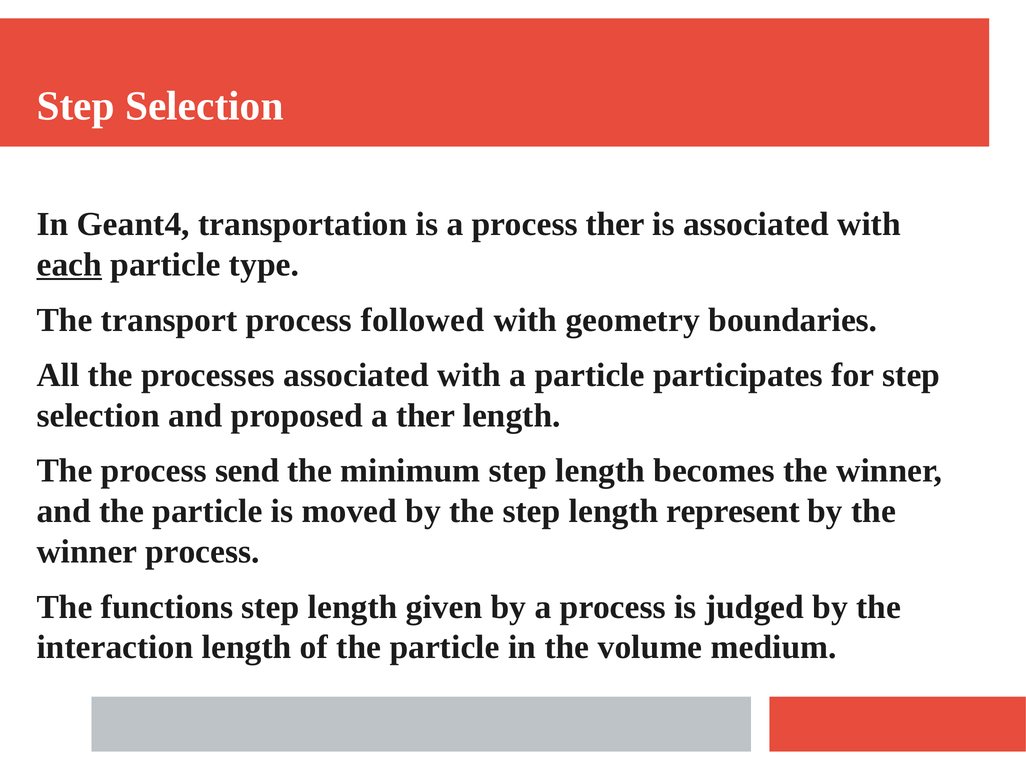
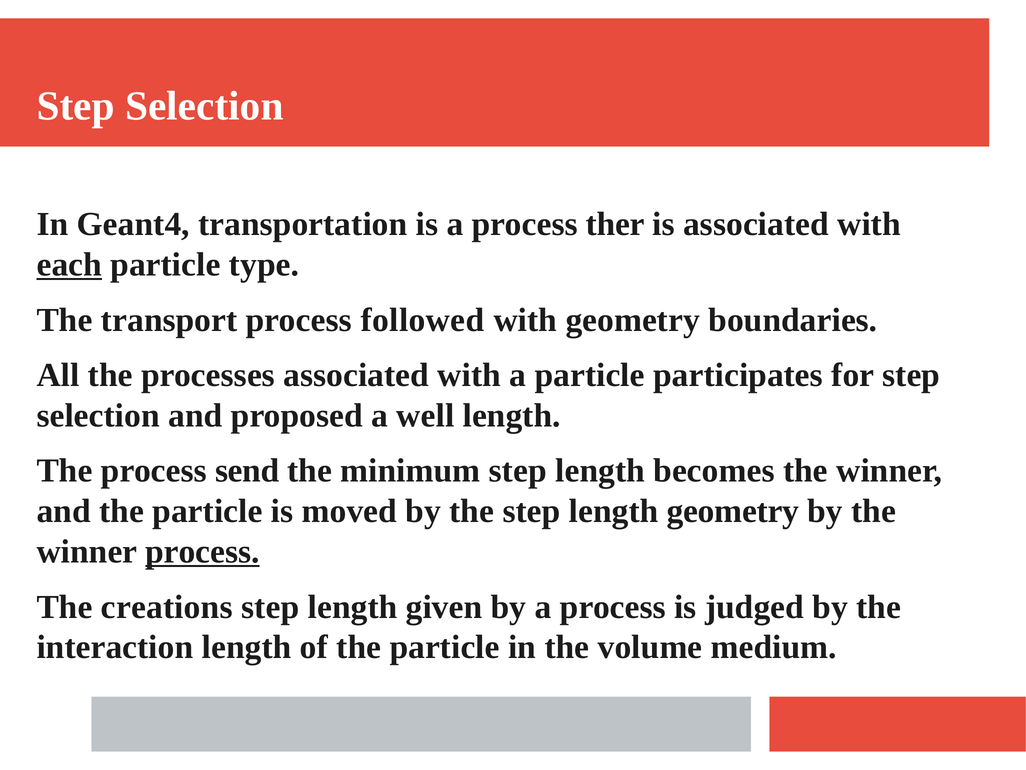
a ther: ther -> well (425, 415)
length represent: represent -> geometry (733, 511)
process underline: none -> present (202, 551)
functions: functions -> creations (167, 606)
